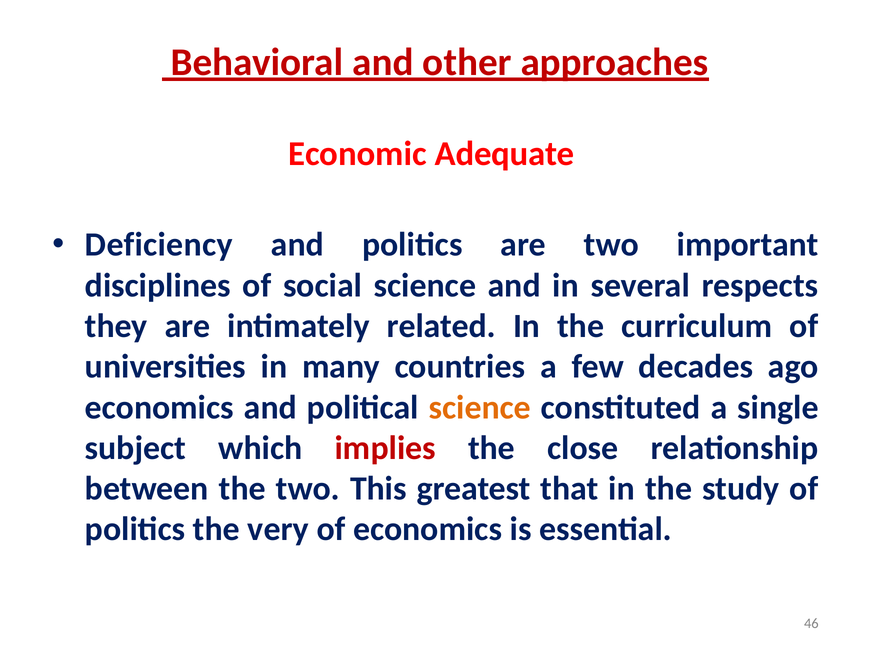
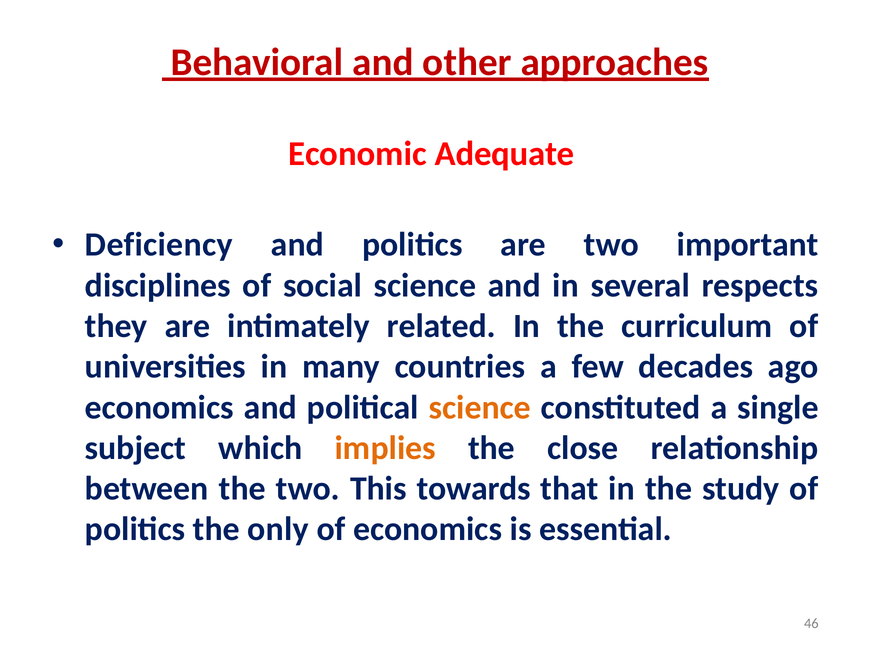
implies colour: red -> orange (385, 448)
greatest: greatest -> towards (474, 489)
very: very -> only (278, 529)
